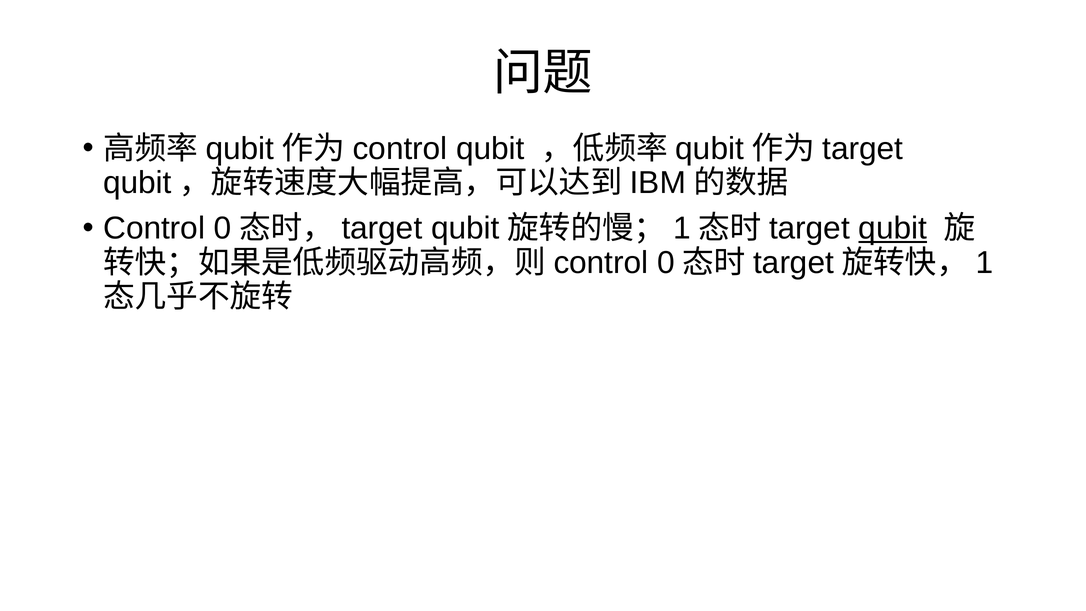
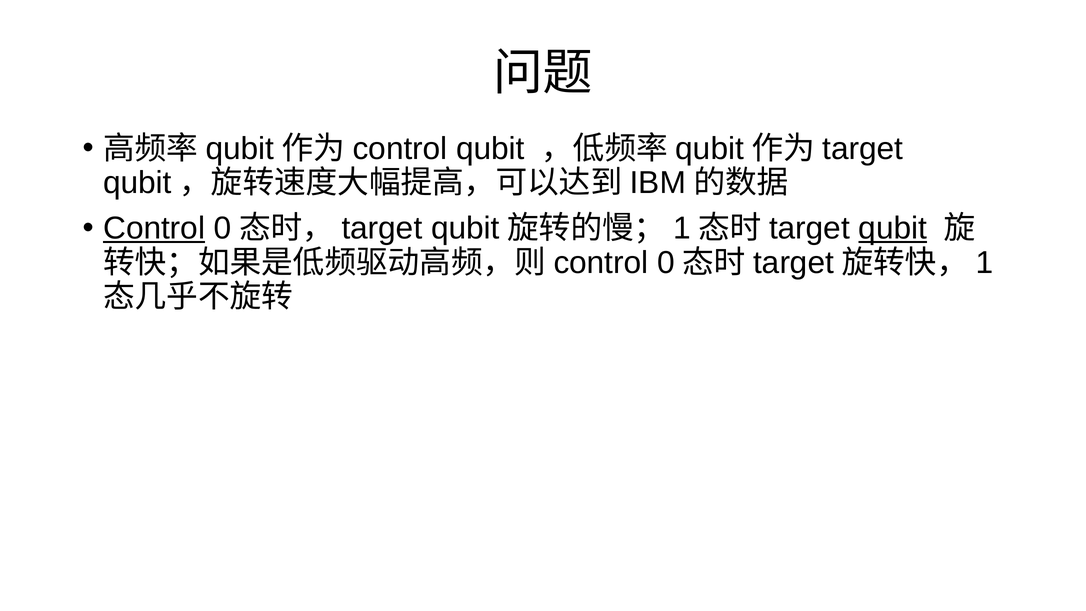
Control underline: none -> present (154, 228)
